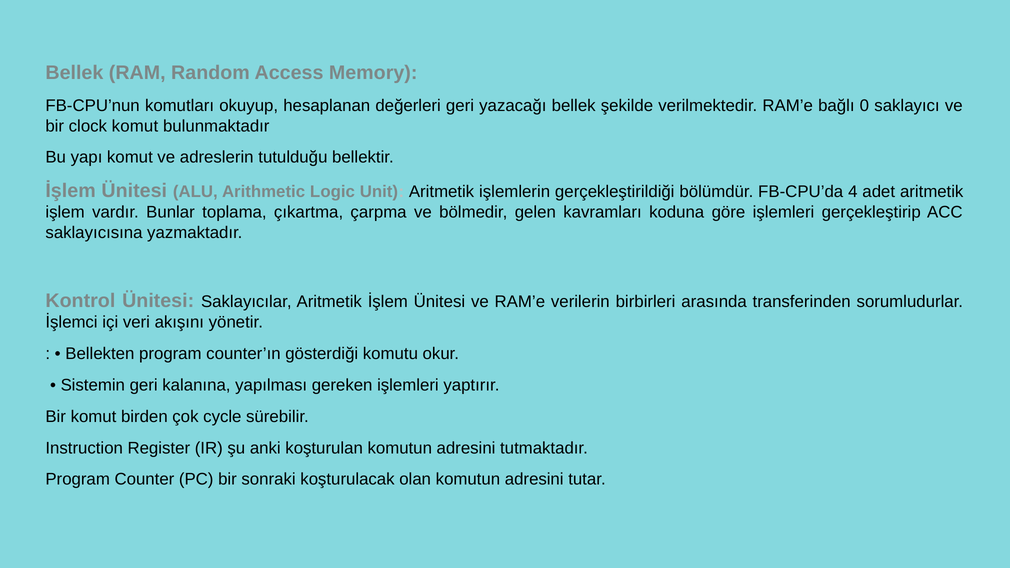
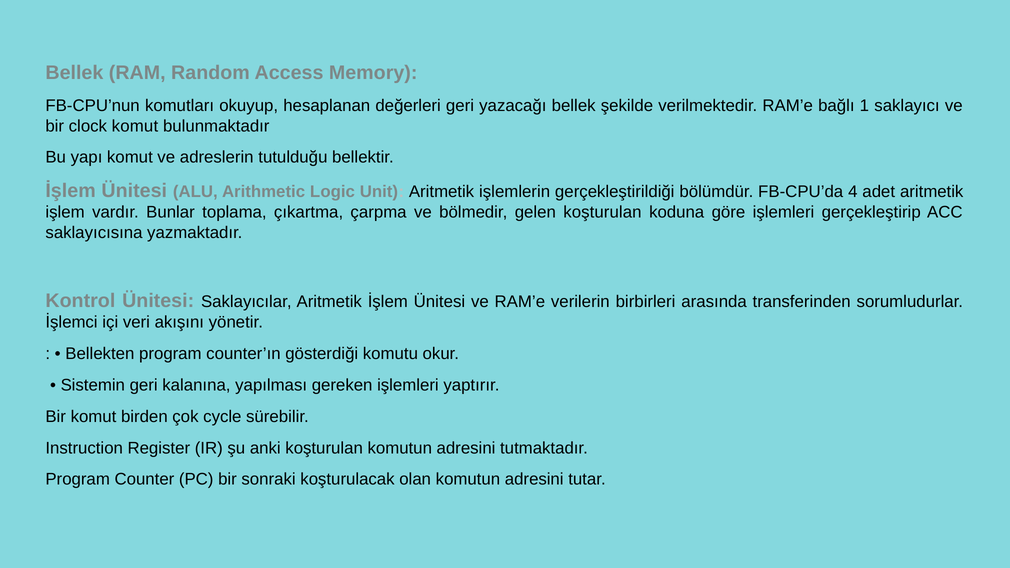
0: 0 -> 1 (864, 106)
gelen kavramları: kavramları -> koşturulan (602, 212)
